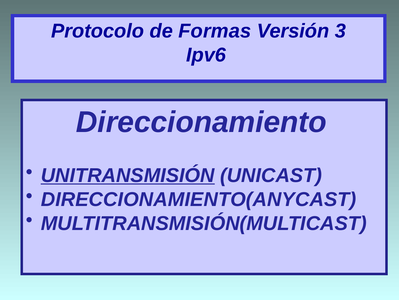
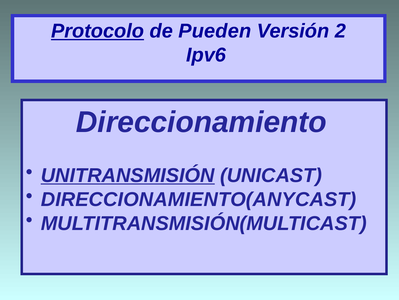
Protocolo underline: none -> present (98, 31)
Formas: Formas -> Pueden (215, 31)
3: 3 -> 2 (340, 31)
